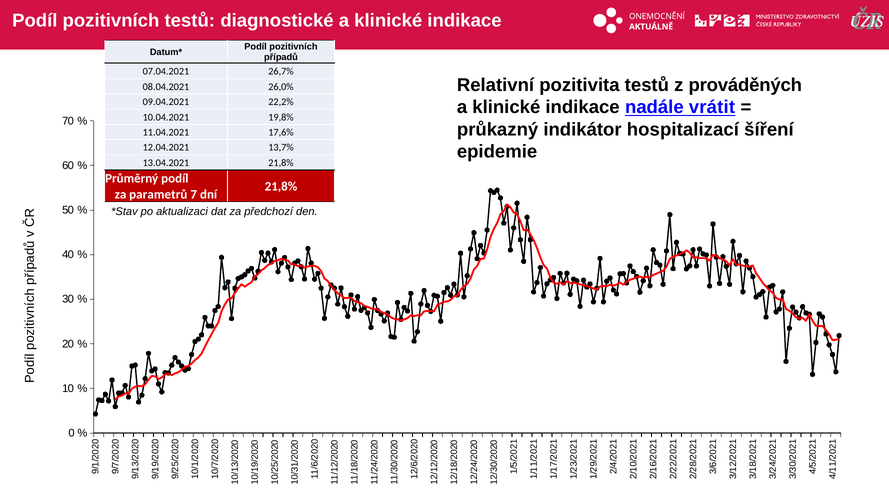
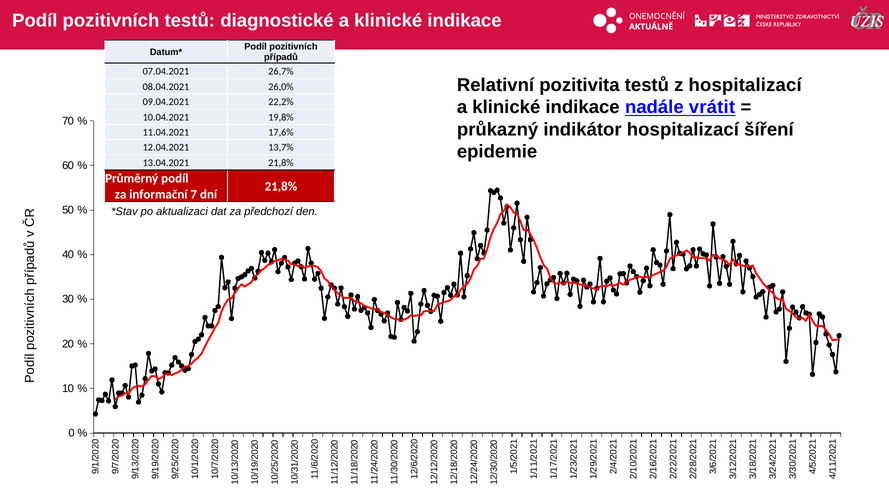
z prováděných: prováděných -> hospitalizací (745, 85)
parametrů: parametrů -> informační (158, 194)
